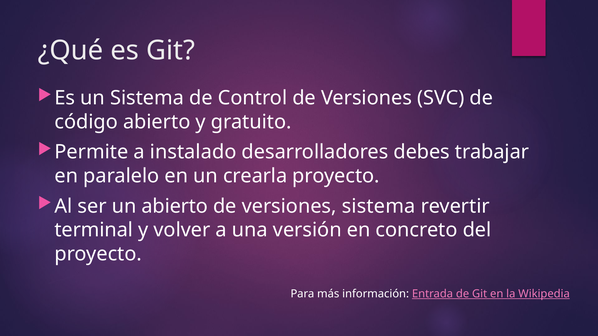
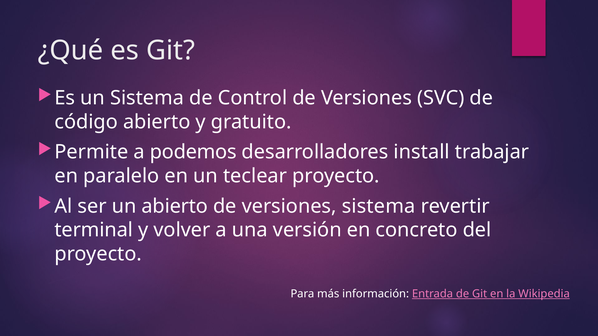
instalado: instalado -> podemos (193, 152)
debes: debes -> install (422, 152)
crearla: crearla -> teclear (255, 176)
